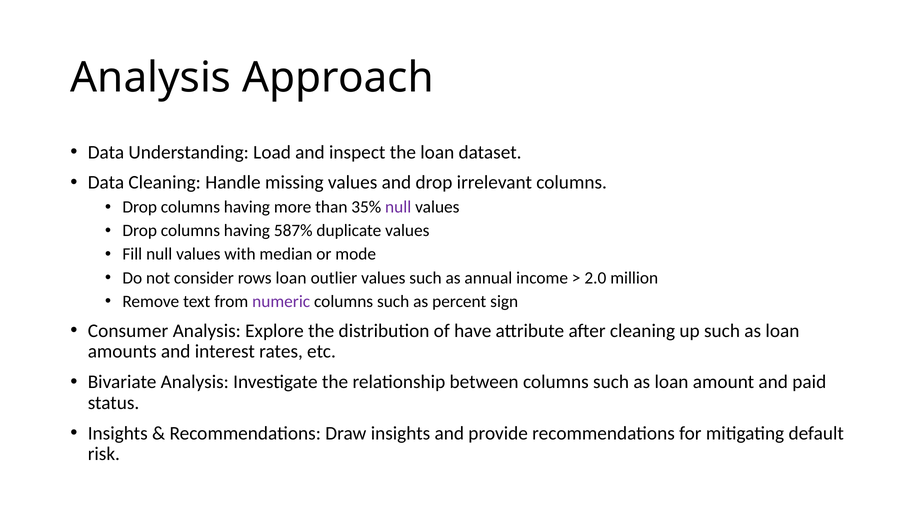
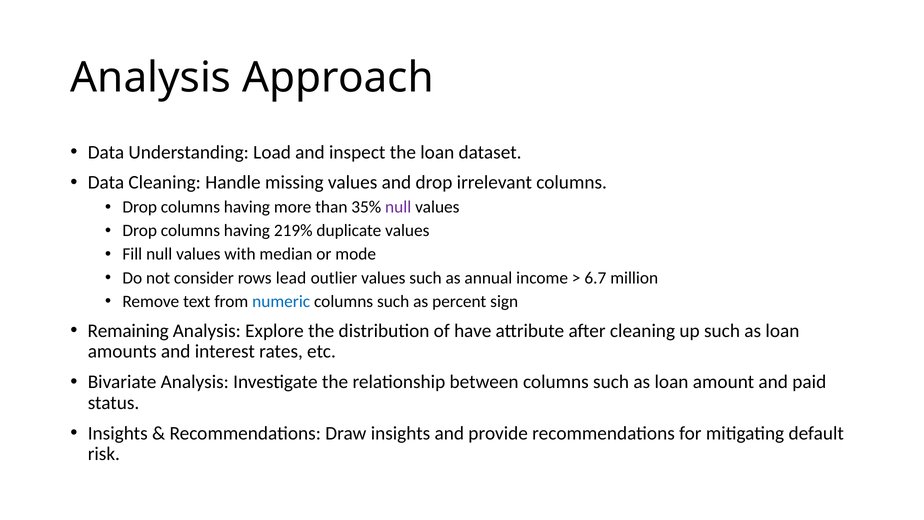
587%: 587% -> 219% (293, 231)
rows loan: loan -> lead (291, 278)
2.0: 2.0 -> 6.7 (595, 278)
numeric colour: purple -> blue (281, 301)
Consumer: Consumer -> Remaining (128, 331)
